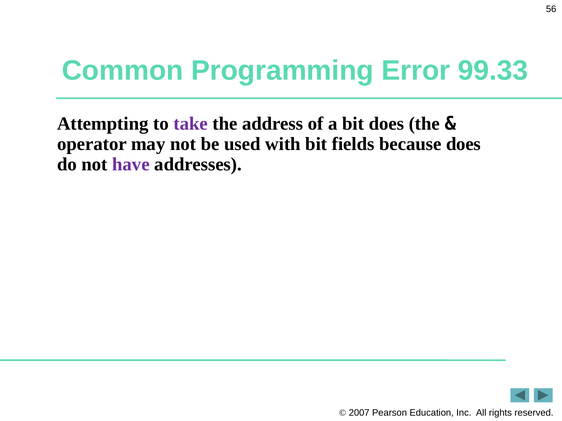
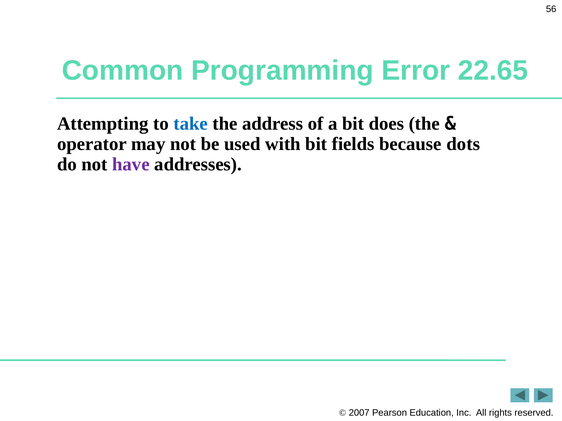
99.33: 99.33 -> 22.65 (493, 71)
take colour: purple -> blue (191, 124)
because does: does -> dots (463, 144)
